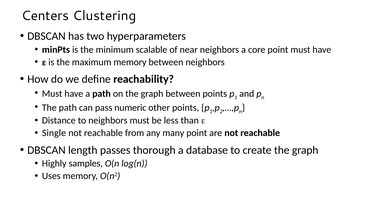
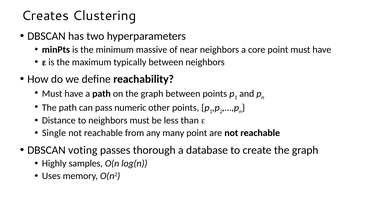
Centers: Centers -> Creates (45, 16)
scalable: scalable -> massive (152, 49)
maximum memory: memory -> typically (130, 62)
length: length -> voting (83, 150)
